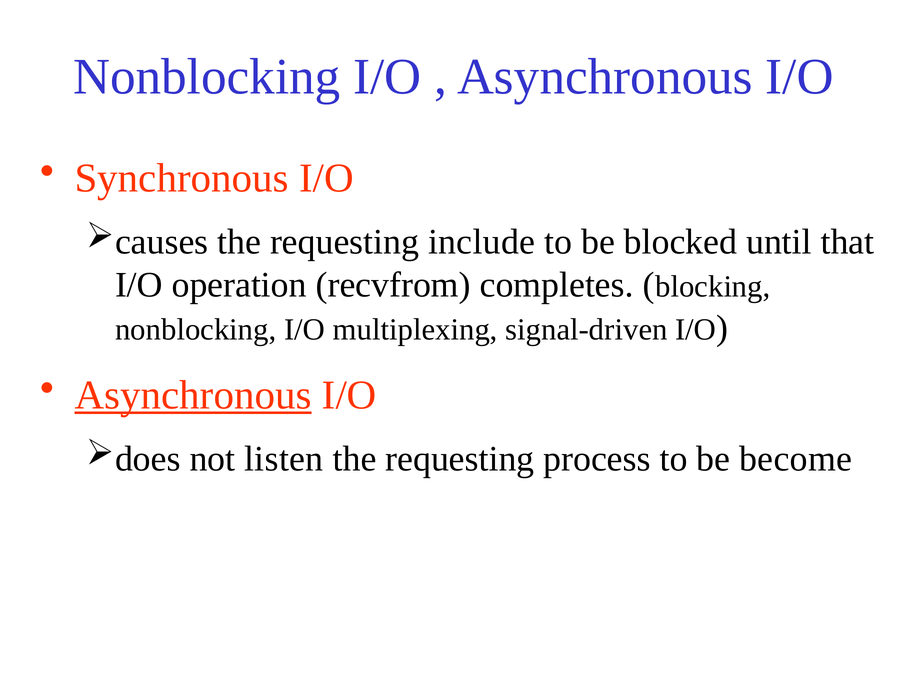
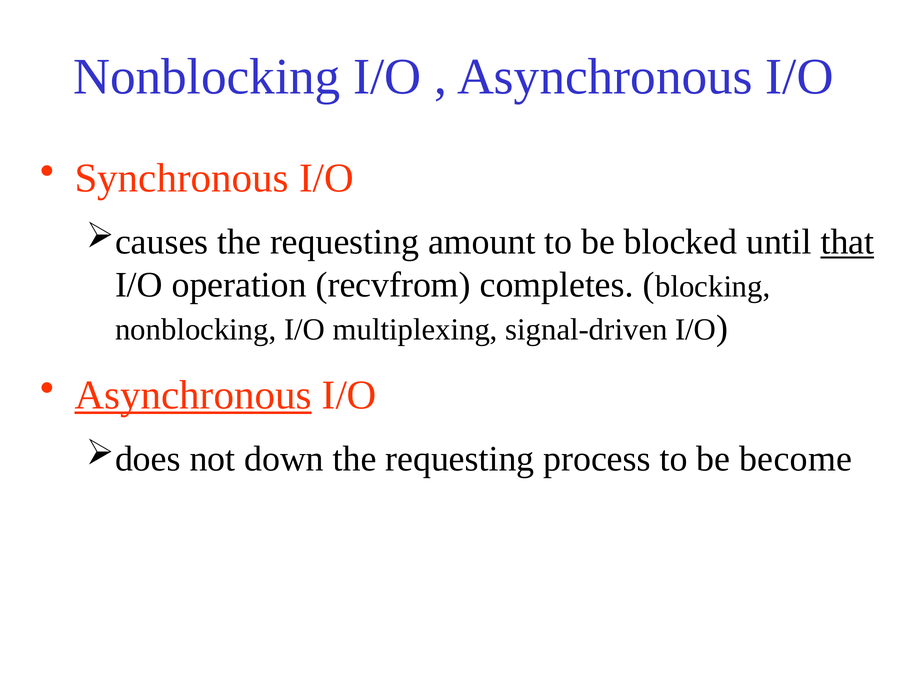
include: include -> amount (482, 242)
that underline: none -> present (847, 242)
listen: listen -> down (284, 459)
